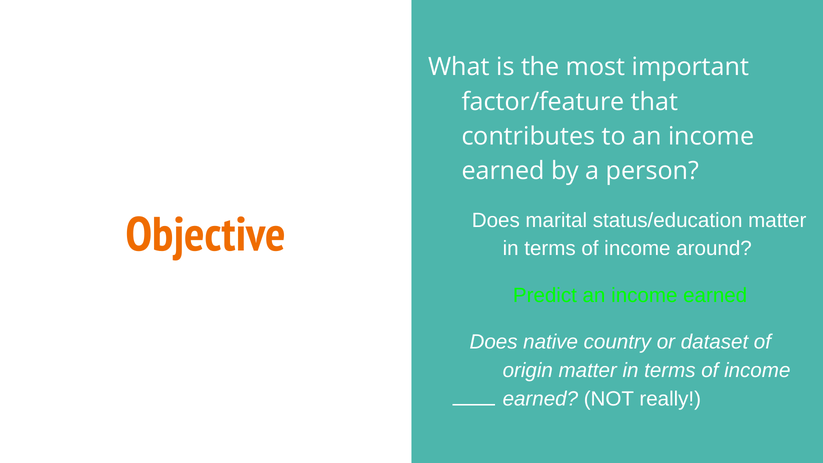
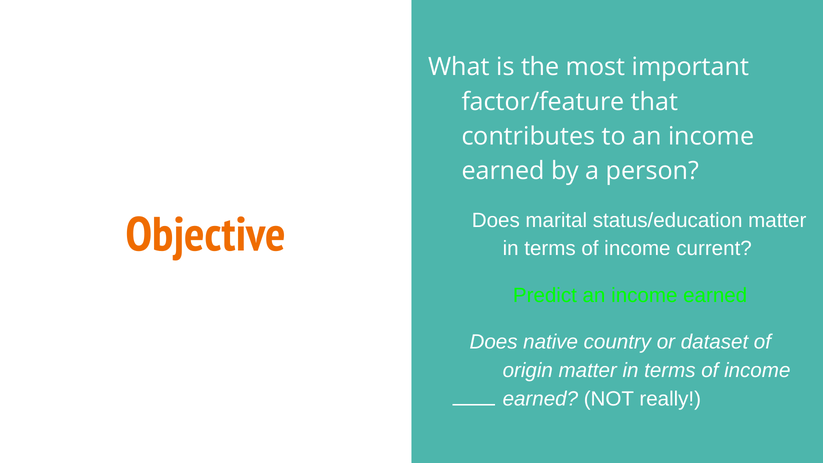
around: around -> current (714, 249)
